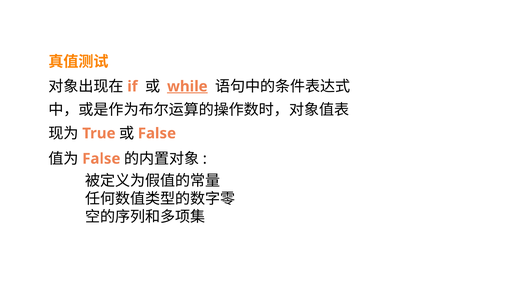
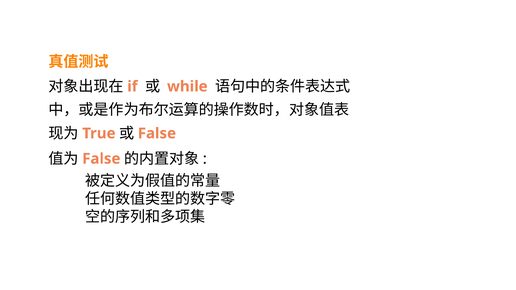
while underline: present -> none (187, 87)
